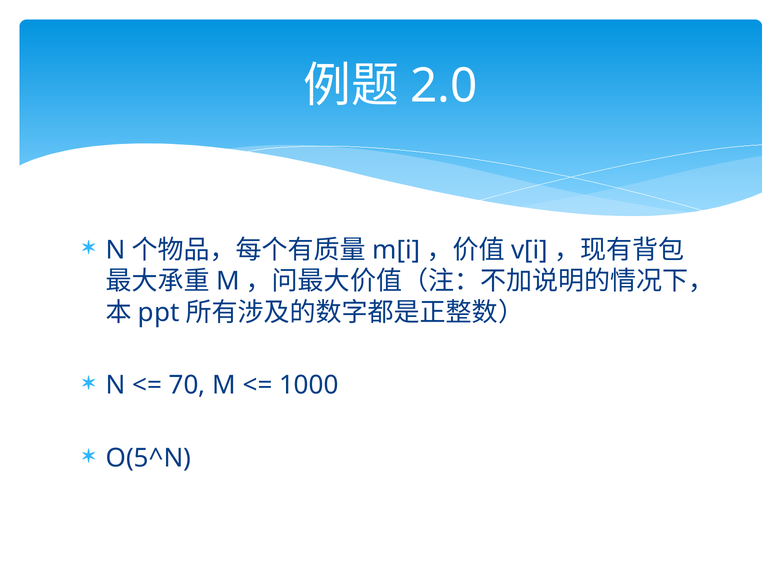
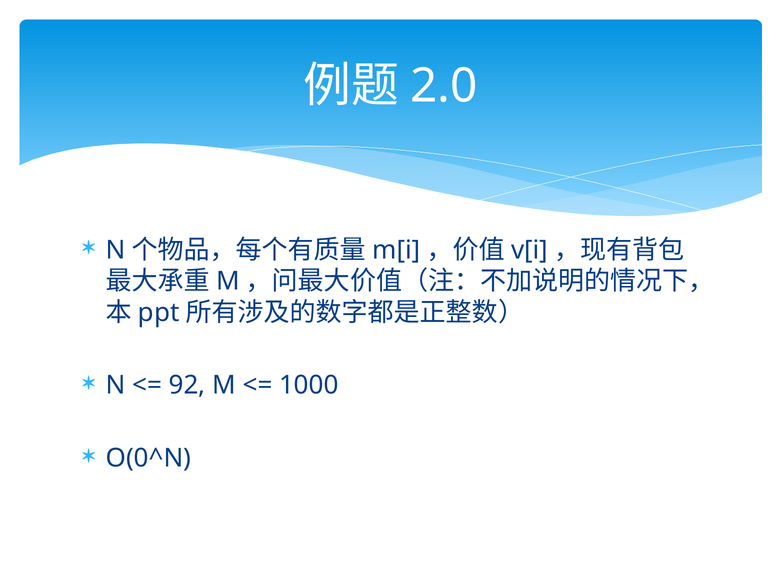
70: 70 -> 92 (187, 385)
O(5^N: O(5^N -> O(0^N (148, 458)
